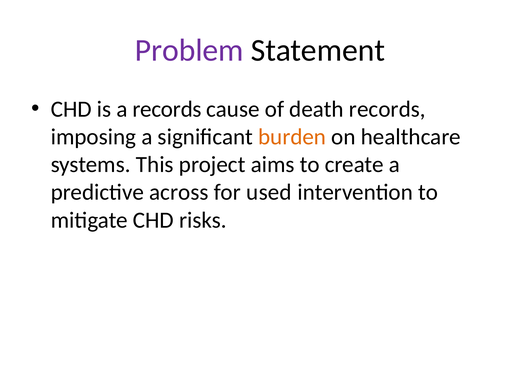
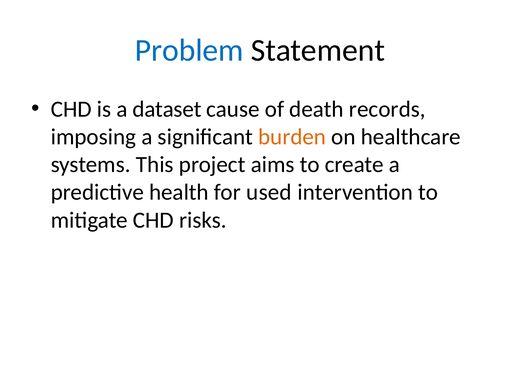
Problem colour: purple -> blue (189, 50)
a records: records -> dataset (167, 109)
across: across -> health (179, 192)
